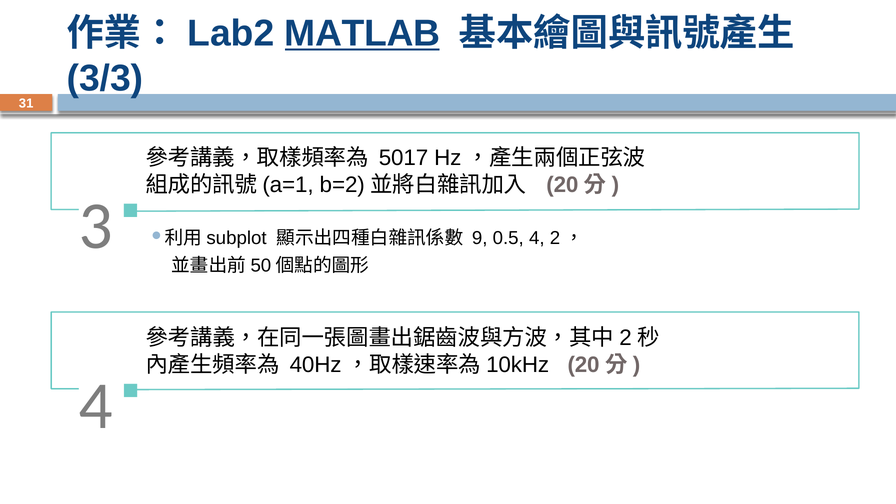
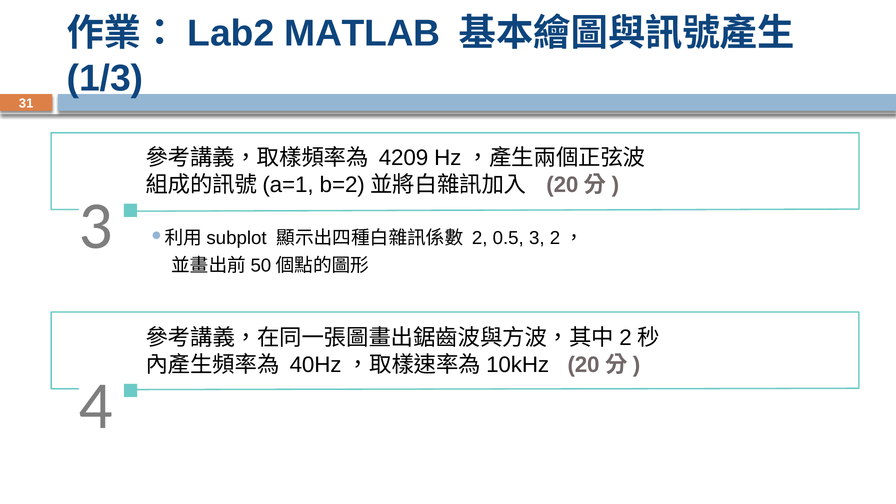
MATLAB underline: present -> none (362, 33)
3/3: 3/3 -> 1/3 (105, 78)
5017: 5017 -> 4209 (404, 158)
9: 9 -> 2 (480, 238)
0.5 4: 4 -> 3 (537, 238)
